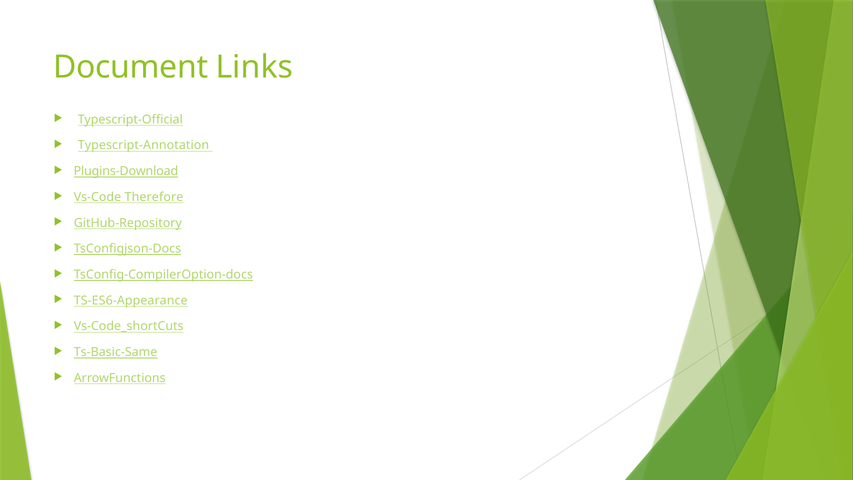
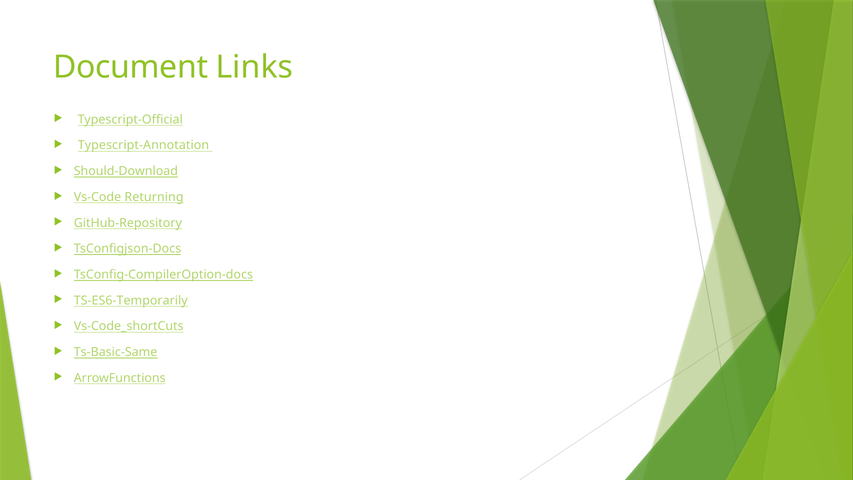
Plugins-Download: Plugins-Download -> Should-Download (126, 171)
Therefore: Therefore -> Returning (154, 197)
TS-ES6-Appearance: TS-ES6-Appearance -> TS-ES6-Temporarily (131, 300)
